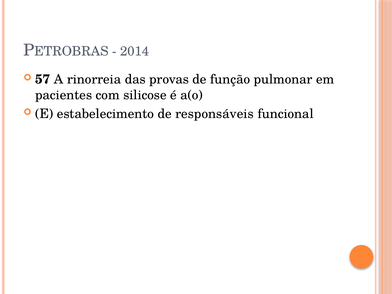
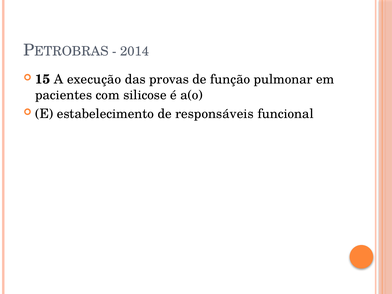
57: 57 -> 15 (43, 79)
rinorreia: rinorreia -> execução (94, 79)
